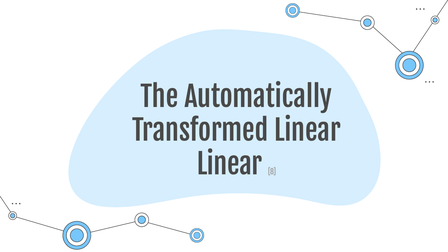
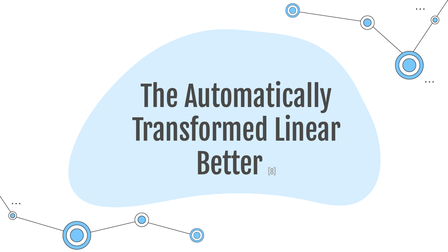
Linear: Linear -> Better (230, 165)
